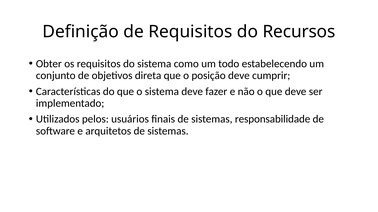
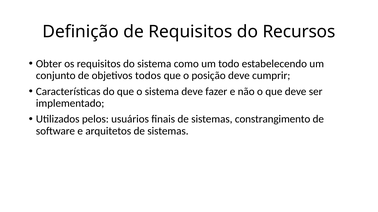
direta: direta -> todos (148, 76)
responsabilidade: responsabilidade -> constrangimento (273, 119)
